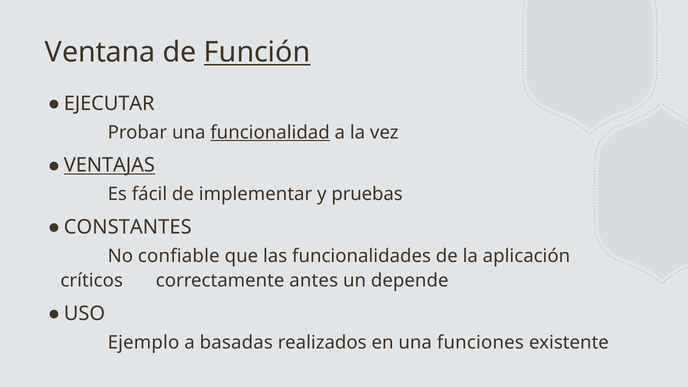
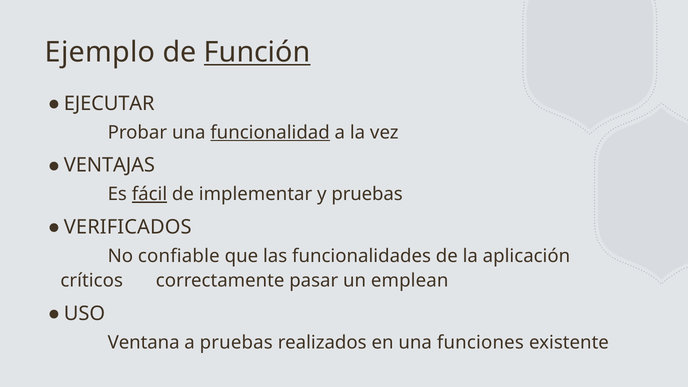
Ventana: Ventana -> Ejemplo (100, 53)
VENTAJAS underline: present -> none (109, 165)
fácil underline: none -> present (150, 194)
CONSTANTES: CONSTANTES -> VERIFICADOS (128, 227)
antes: antes -> pasar (314, 281)
depende: depende -> emplean (410, 281)
Ejemplo: Ejemplo -> Ventana (144, 342)
a basadas: basadas -> pruebas (236, 342)
